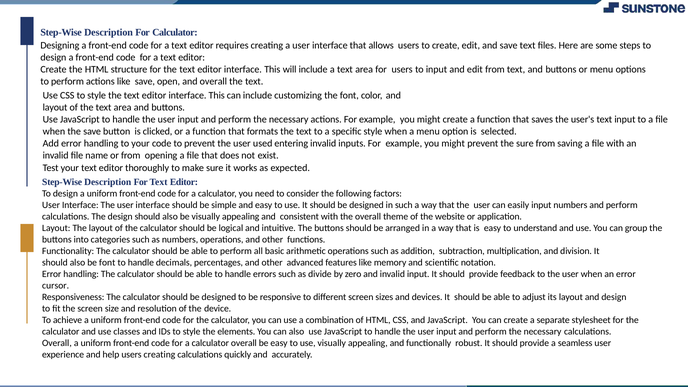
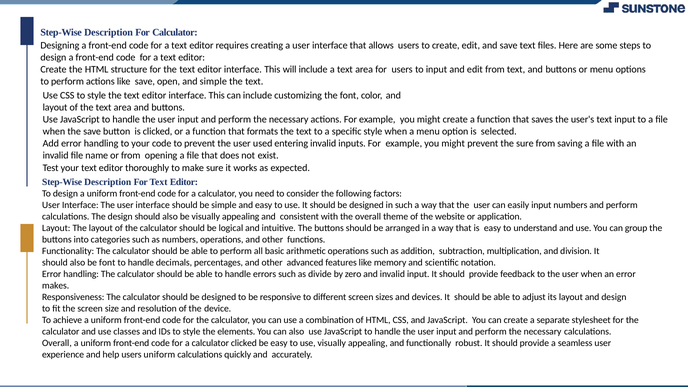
and overall: overall -> simple (213, 81)
cursor: cursor -> makes (56, 286)
calculator overall: overall -> clicked (244, 343)
users creating: creating -> uniform (159, 354)
